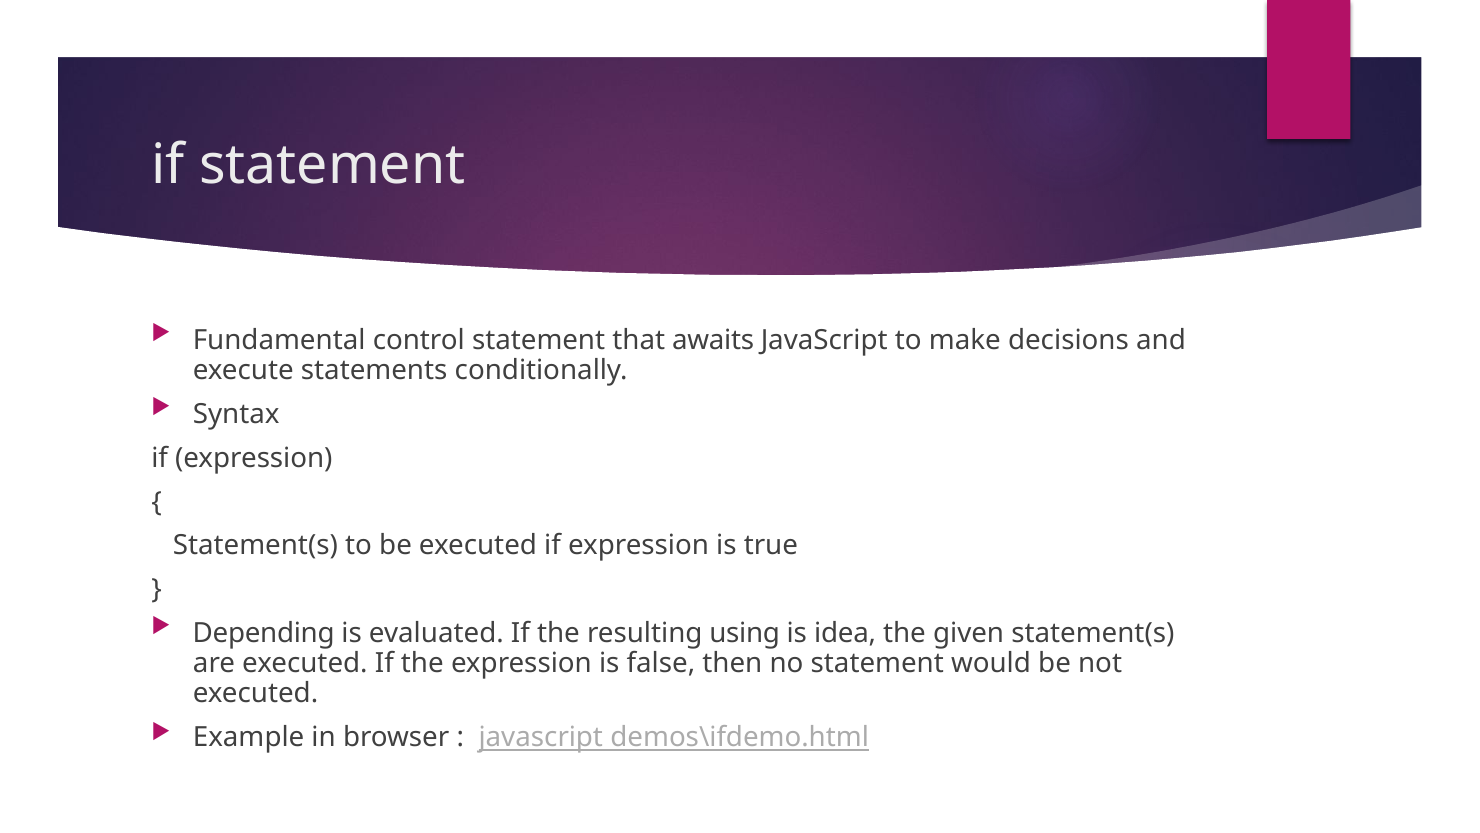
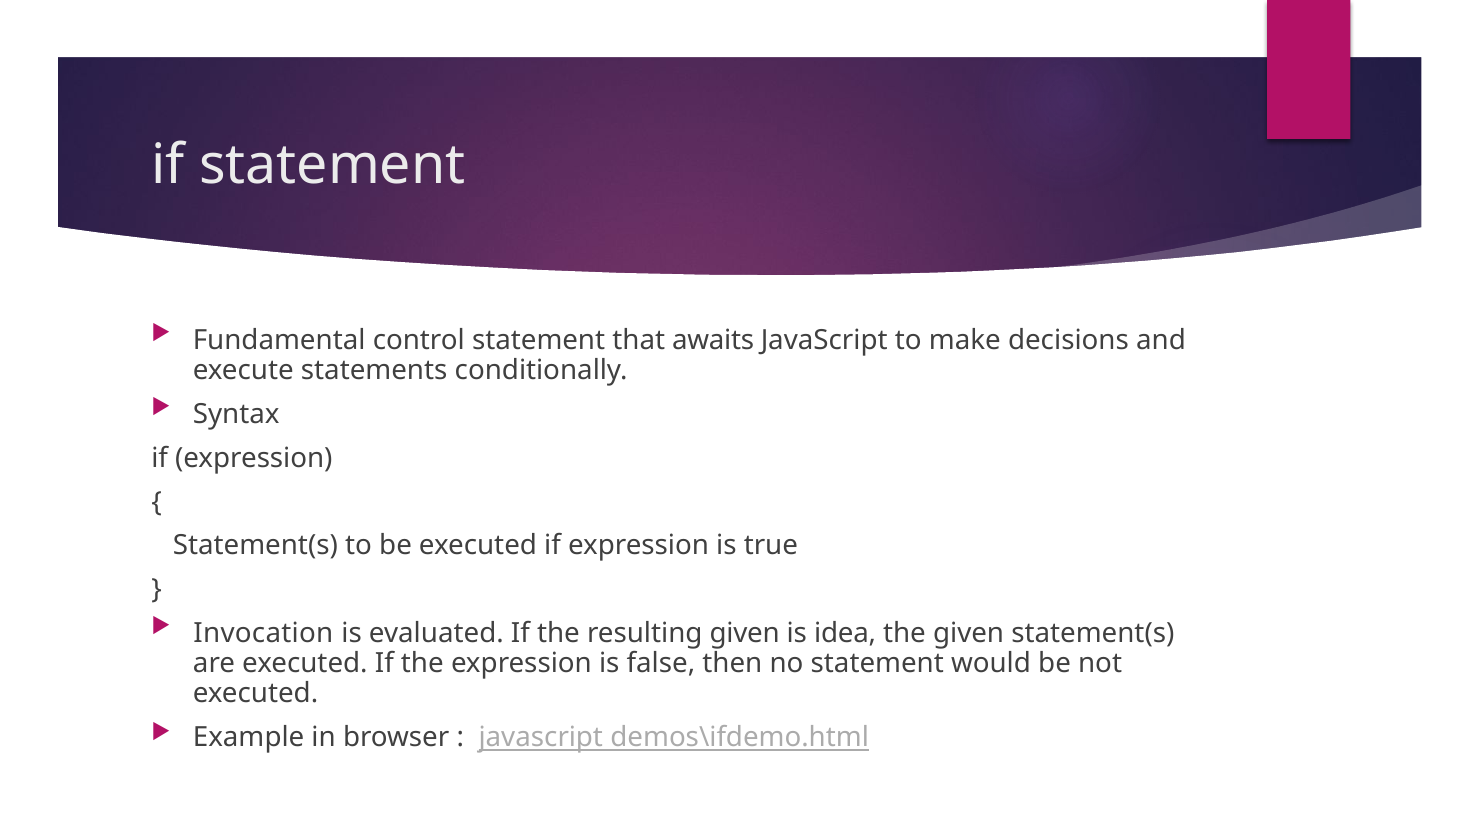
Depending: Depending -> Invocation (263, 633)
resulting using: using -> given (745, 633)
